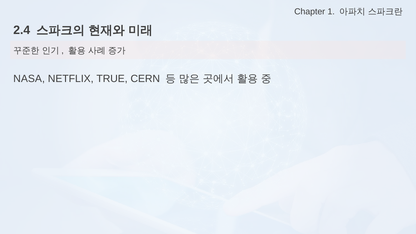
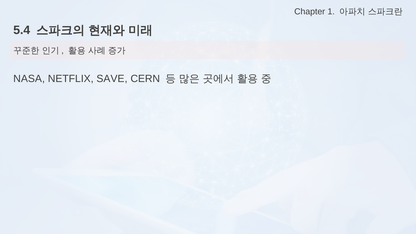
2.4: 2.4 -> 5.4 (22, 30)
TRUE: TRUE -> SAVE (112, 79)
